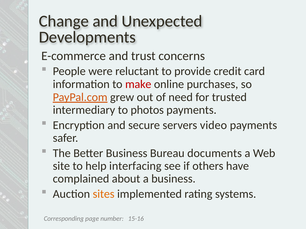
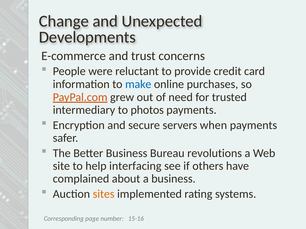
make colour: red -> blue (138, 84)
video: video -> when (213, 125)
documents: documents -> revolutions (215, 153)
